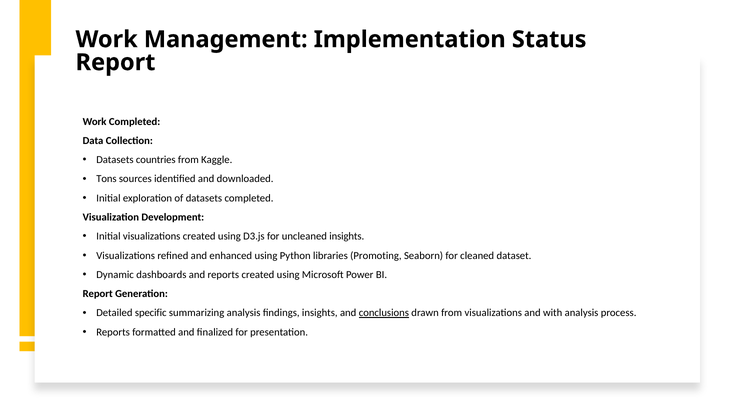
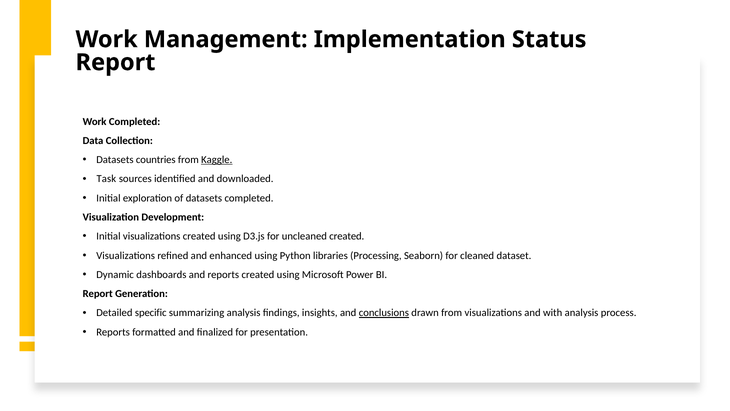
Kaggle underline: none -> present (217, 160)
Tons: Tons -> Task (106, 179)
uncleaned insights: insights -> created (347, 236)
Promoting: Promoting -> Processing (376, 255)
